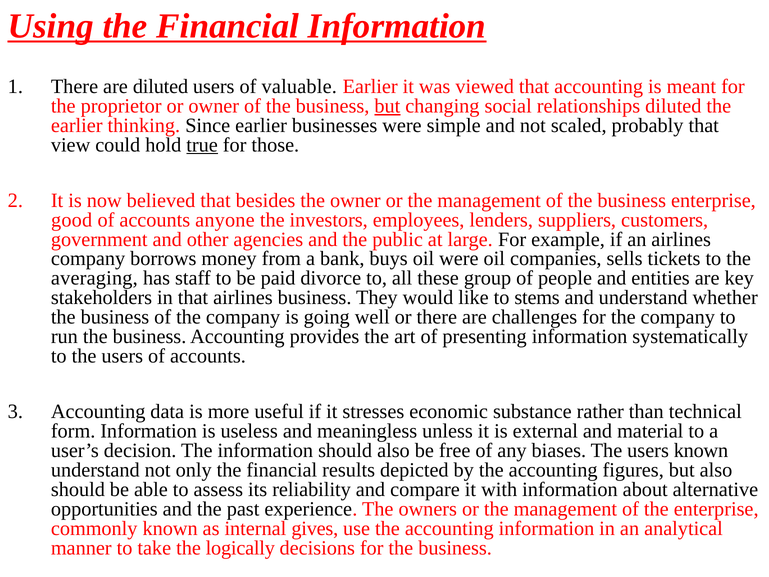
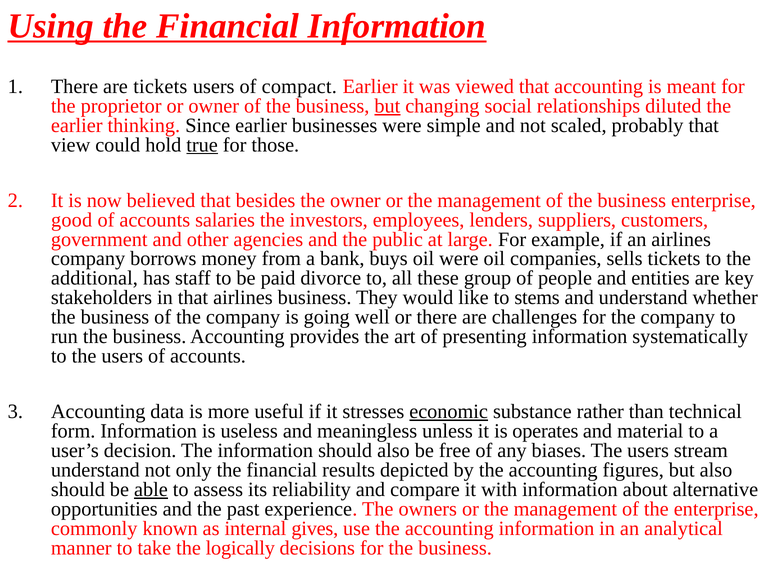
are diluted: diluted -> tickets (160, 86)
valuable: valuable -> compact (299, 86)
anyone: anyone -> salaries (225, 220)
averaging: averaging -> additional (94, 278)
economic underline: none -> present (449, 411)
external: external -> operates (545, 431)
users known: known -> stream (701, 450)
able underline: none -> present (151, 489)
